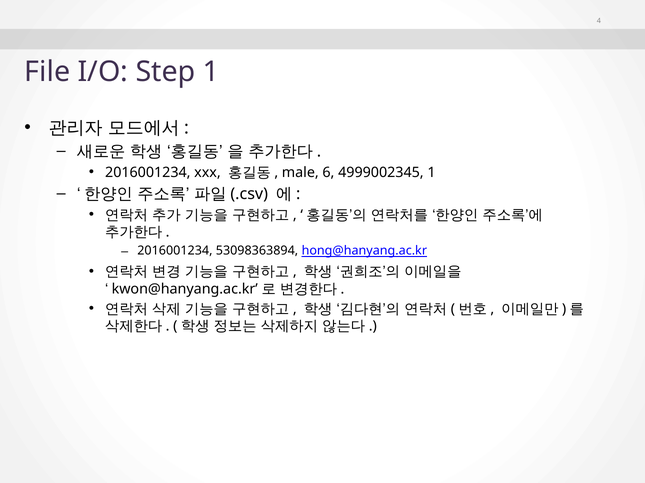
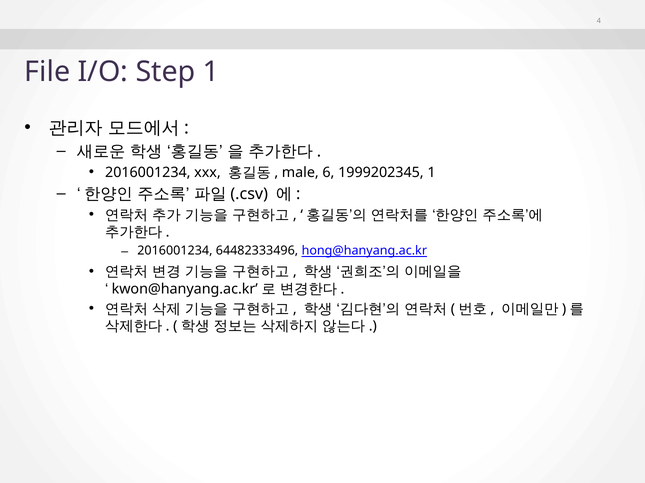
4999002345: 4999002345 -> 1999202345 (381, 173)
53098363894: 53098363894 -> 64482333496 (257, 251)
